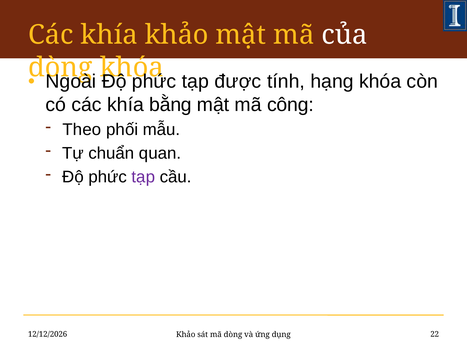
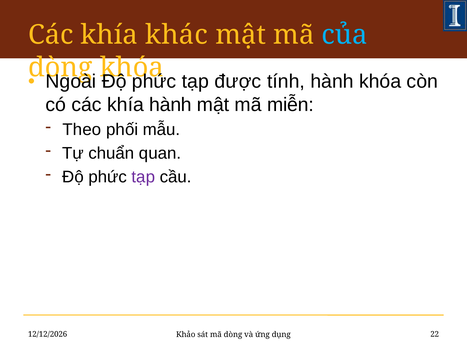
khía khảo: khảo -> khác (177, 35)
của colour: white -> light blue (344, 35)
tính hạng: hạng -> hành (332, 82)
khía bằng: bằng -> hành (170, 105)
công: công -> miễn (290, 105)
